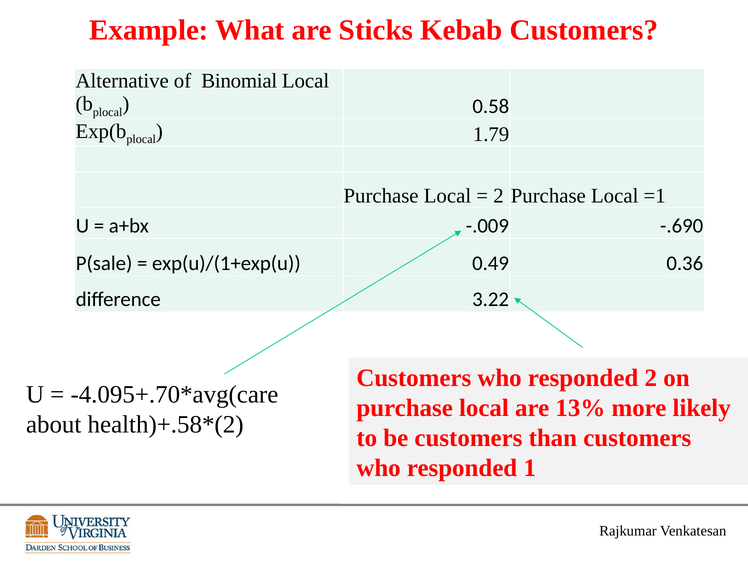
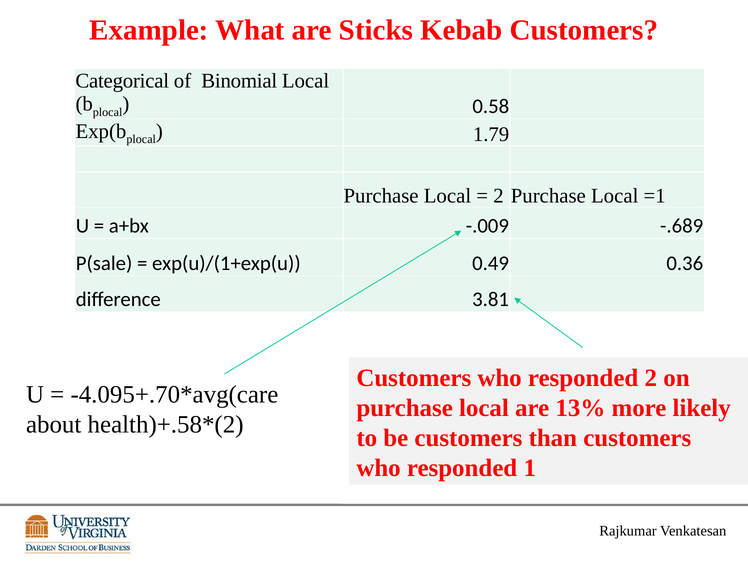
Alternative: Alternative -> Categorical (122, 81)
-.690: -.690 -> -.689 (682, 226)
3.22: 3.22 -> 3.81 (491, 300)
